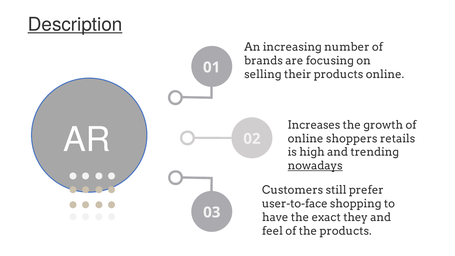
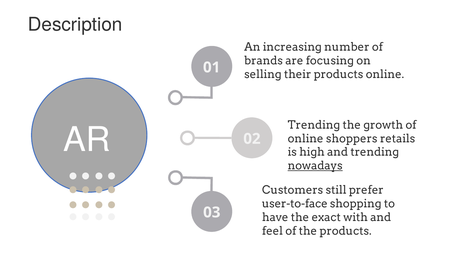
Description underline: present -> none (75, 25)
Increases: Increases -> Trending (314, 125)
they: they -> with (356, 217)
